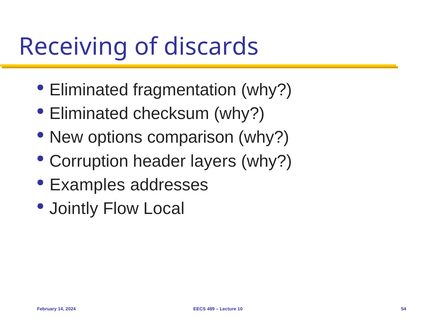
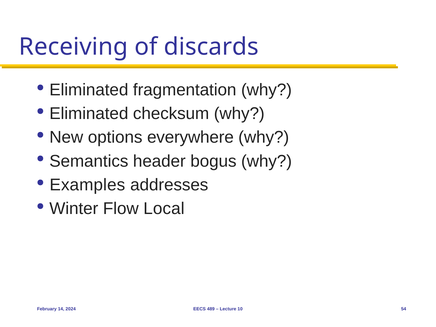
comparison: comparison -> everywhere (190, 137)
Corruption: Corruption -> Semantics (89, 161)
layers: layers -> bogus (213, 161)
Jointly: Jointly -> Winter (74, 209)
